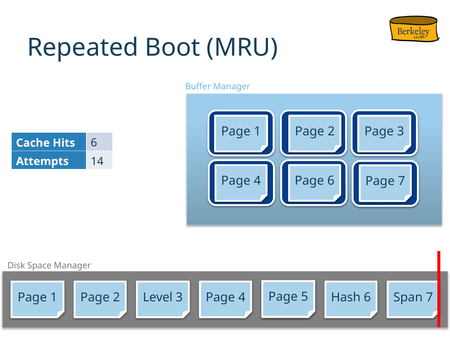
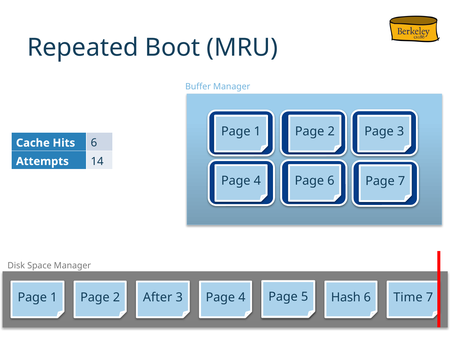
Level: Level -> After (158, 298)
Span: Span -> Time (408, 298)
